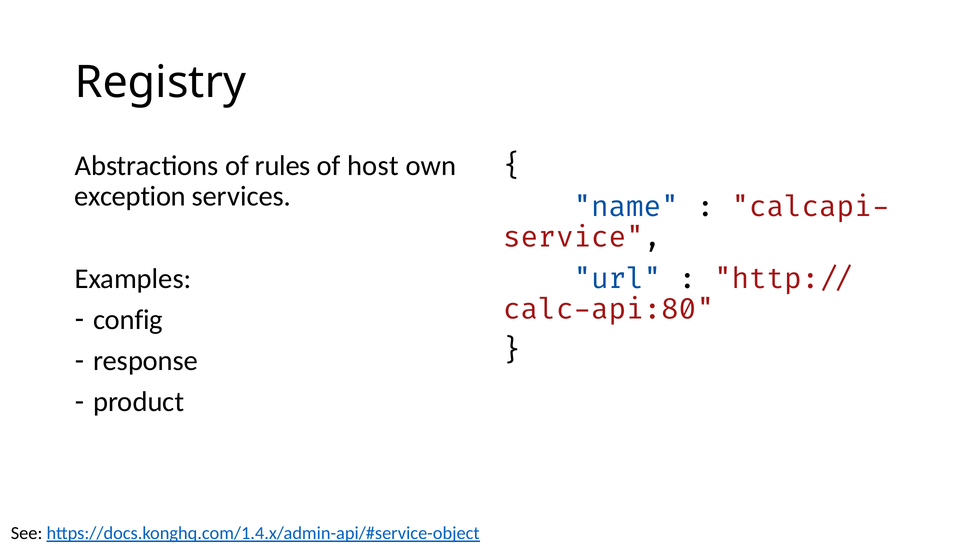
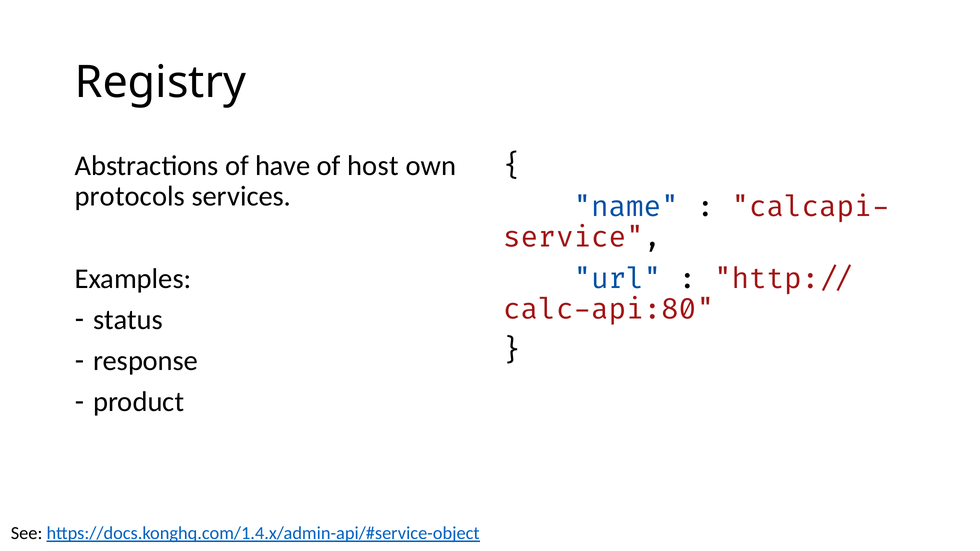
rules: rules -> have (283, 166)
exception: exception -> protocols (130, 197)
config: config -> status (128, 320)
